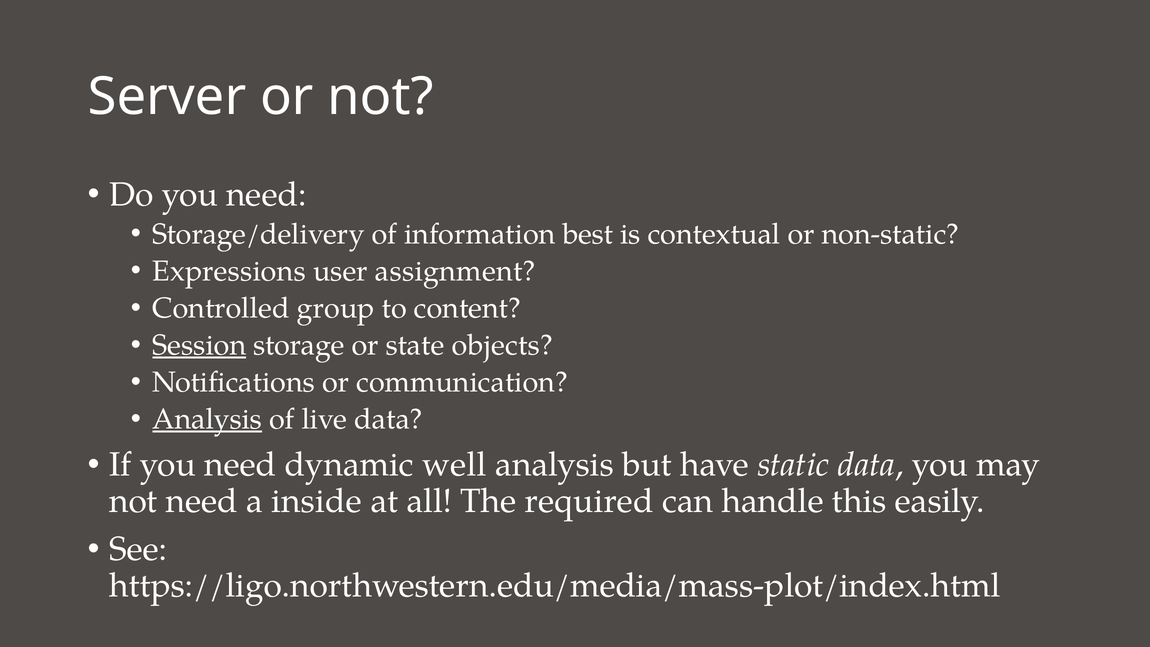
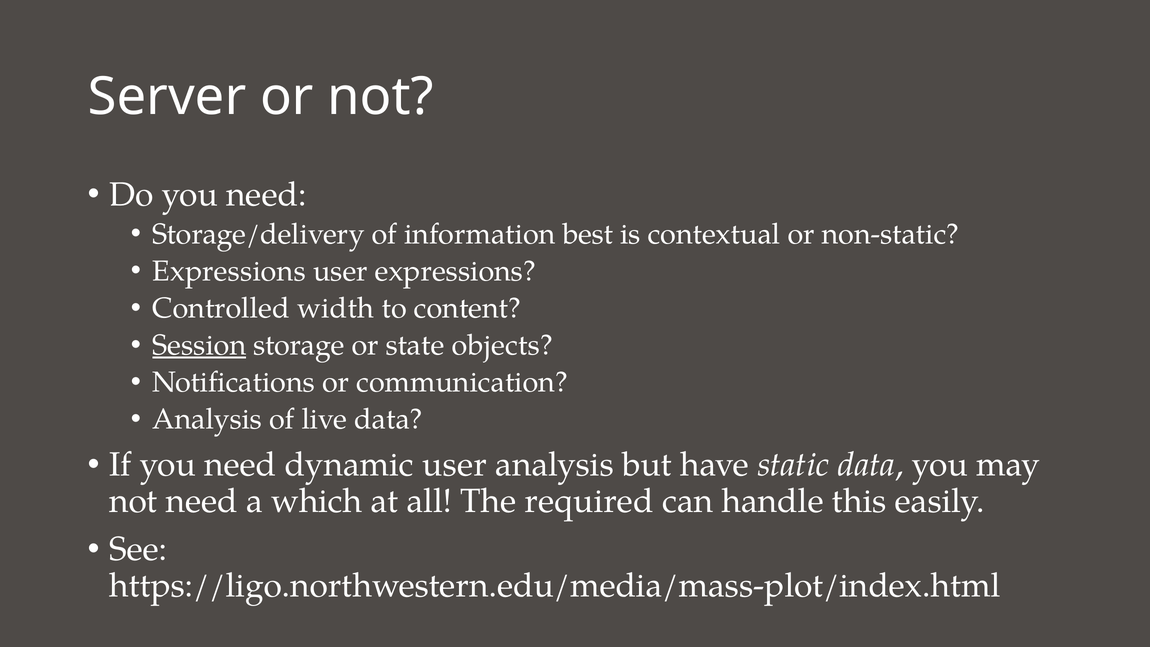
user assignment: assignment -> expressions (455, 271)
group: group -> width (336, 308)
Analysis underline: present -> none (207, 419)
dynamic well: well -> user (454, 465)
inside: inside -> which (317, 501)
